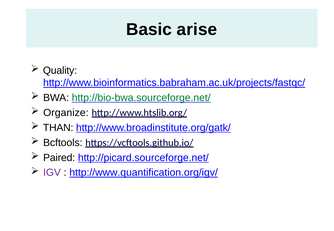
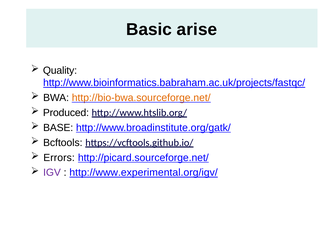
http://bio-bwa.sourceforge.net/ colour: green -> orange (141, 98)
Organize: Organize -> Produced (66, 113)
THAN: THAN -> BASE (58, 128)
Paired: Paired -> Errors (59, 158)
http://www.quantification.org/igv/: http://www.quantification.org/igv/ -> http://www.experimental.org/igv/ (144, 173)
